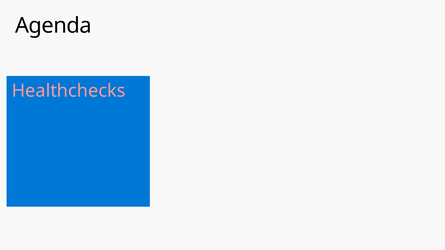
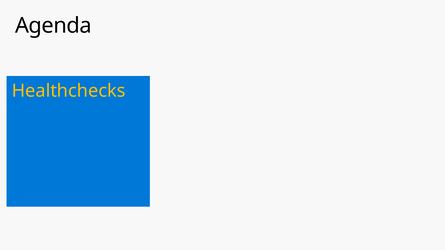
Healthchecks colour: pink -> yellow (69, 91)
